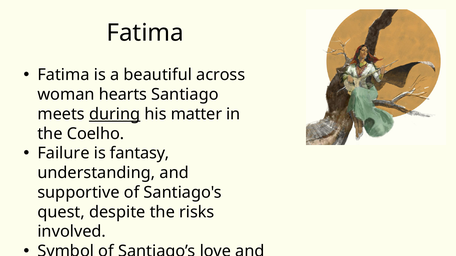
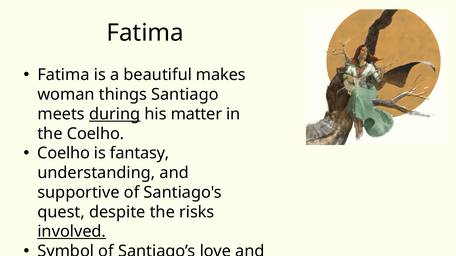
across: across -> makes (221, 75)
hearts: hearts -> things (123, 95)
Failure: Failure -> Coelho (64, 154)
involved underline: none -> present (72, 232)
